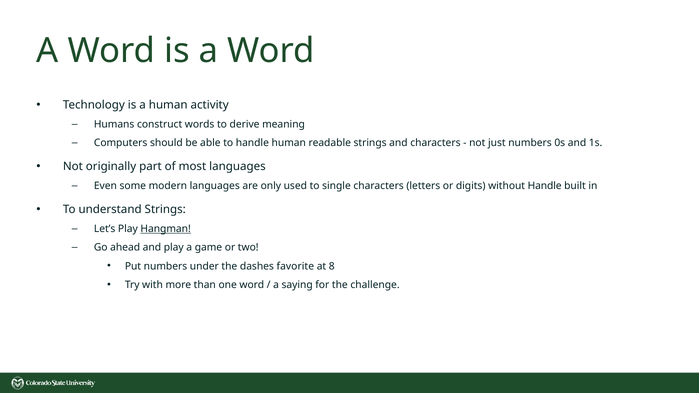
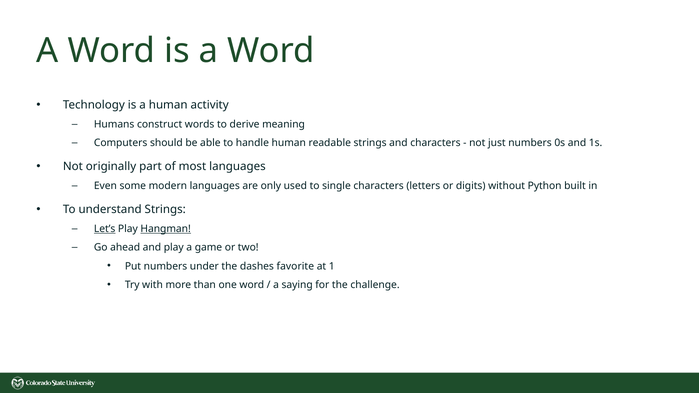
without Handle: Handle -> Python (545, 186)
Let’s underline: none -> present (105, 229)
8: 8 -> 1 (332, 266)
